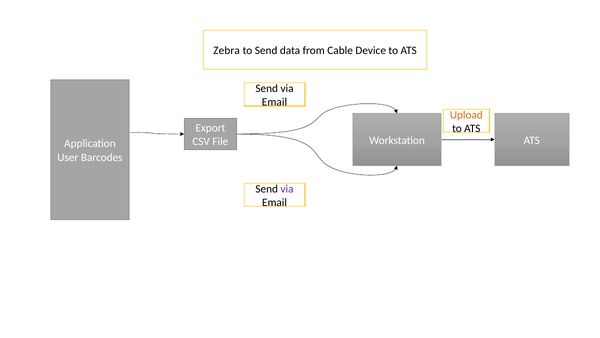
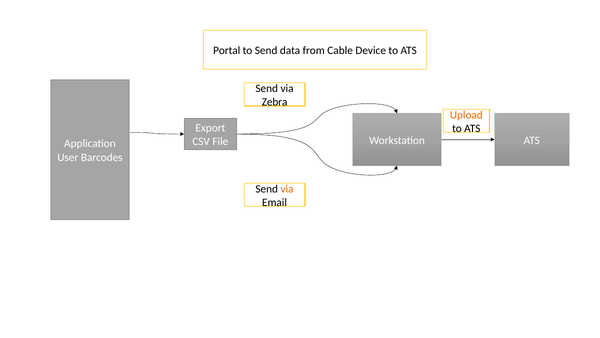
Zebra: Zebra -> Portal (227, 50)
Email: Email -> Zebra (275, 102)
via colour: purple -> orange (287, 189)
